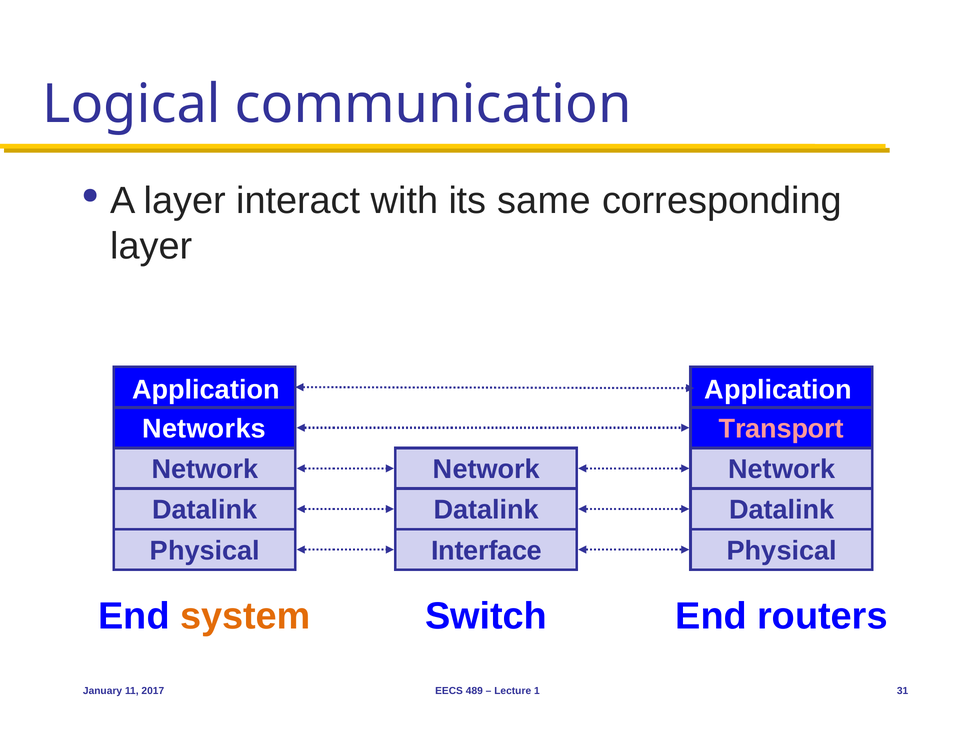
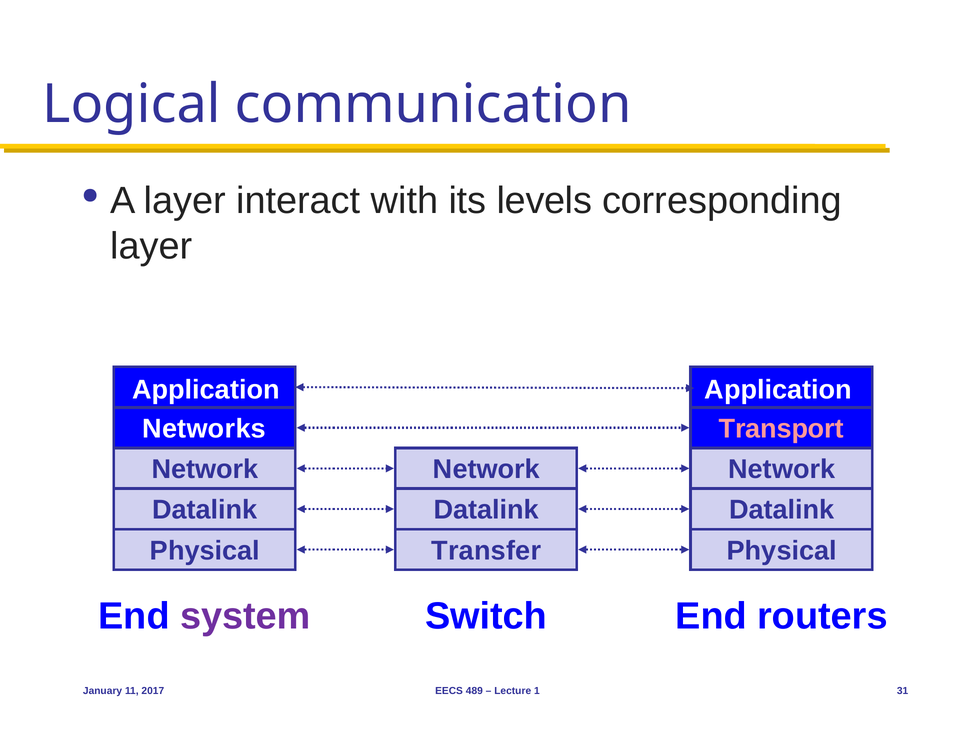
same: same -> levels (544, 201)
Interface: Interface -> Transfer (486, 551)
system colour: orange -> purple (245, 616)
